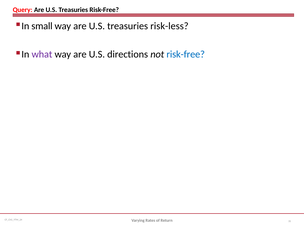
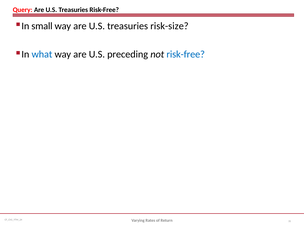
risk-less: risk-less -> risk-size (169, 26)
what colour: purple -> blue (42, 54)
directions: directions -> preceding (128, 54)
